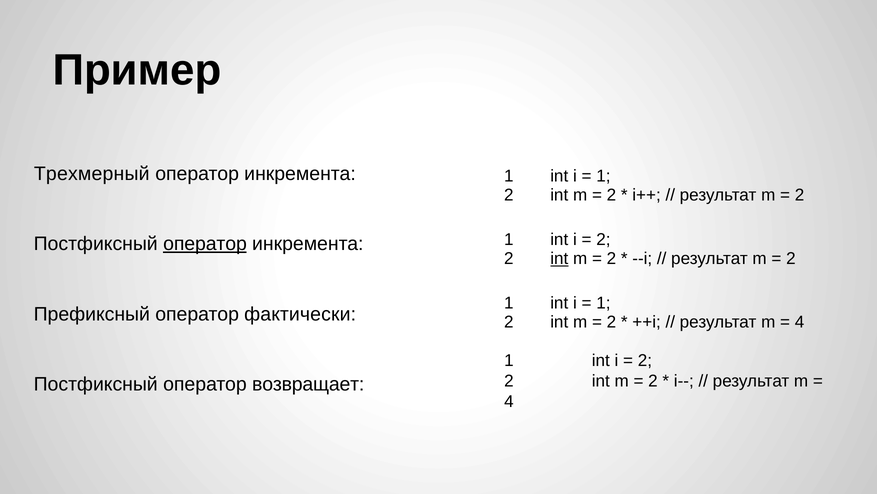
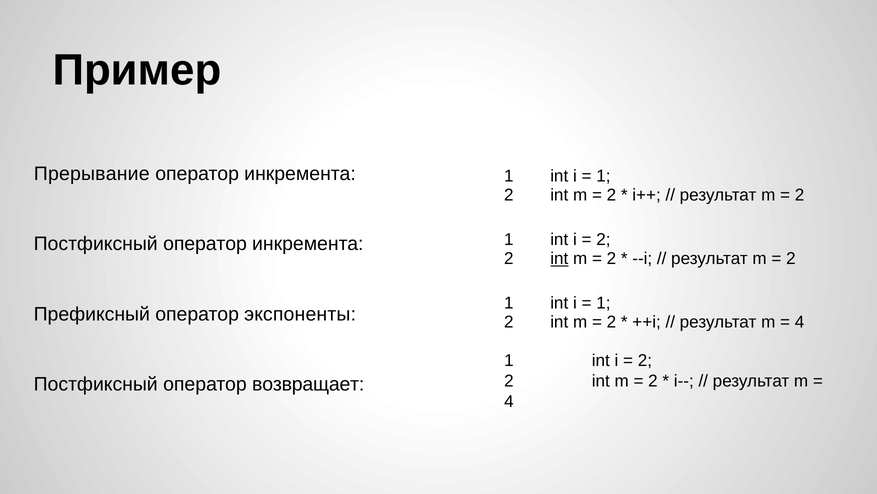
Трехмерный: Трехмерный -> Прерывание (92, 173)
оператор underline: present -> none (205, 244)
фактически: фактически -> экспоненты (300, 314)
